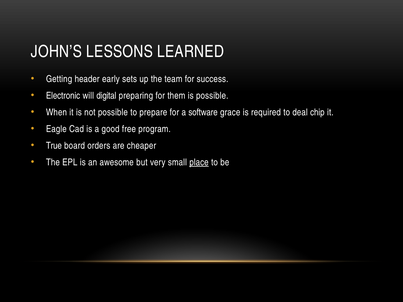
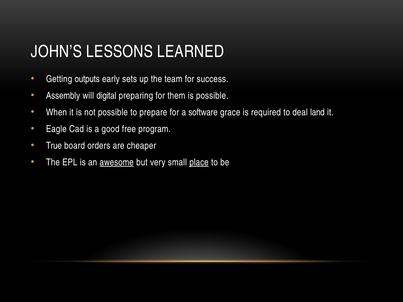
header: header -> outputs (87, 79)
Electronic: Electronic -> Assembly (63, 96)
chip: chip -> land (317, 112)
awesome underline: none -> present (117, 162)
